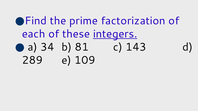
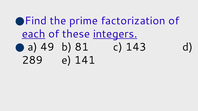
each underline: none -> present (34, 34)
34: 34 -> 49 (47, 47)
109: 109 -> 141 (85, 60)
